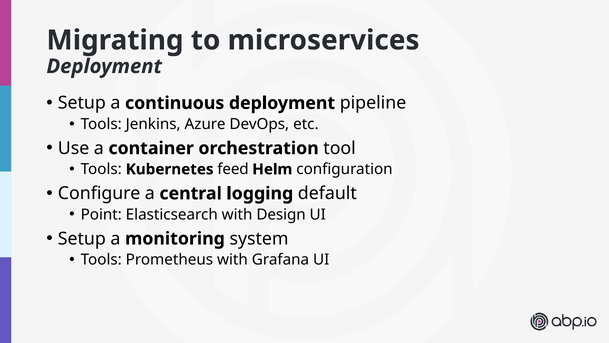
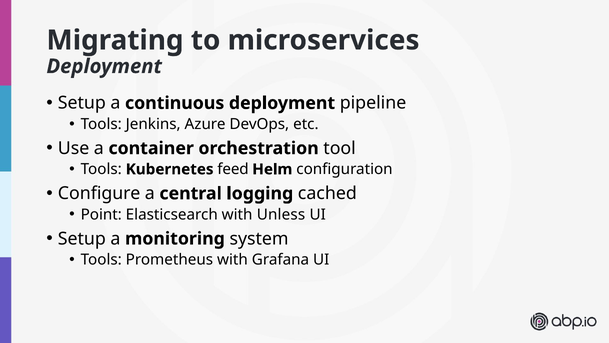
default: default -> cached (327, 193)
Design: Design -> Unless (281, 214)
